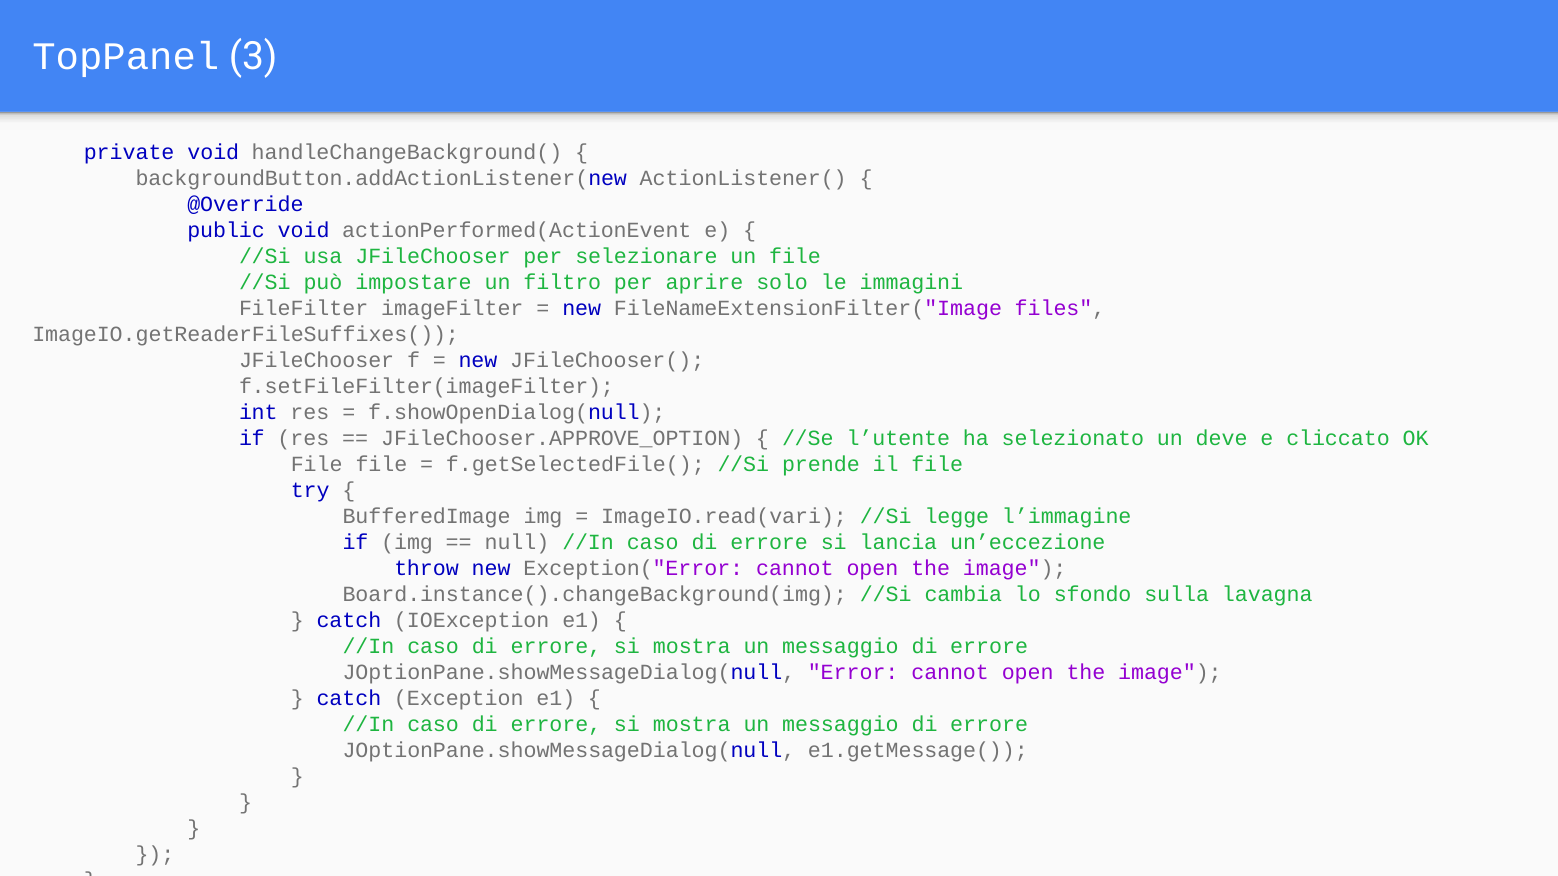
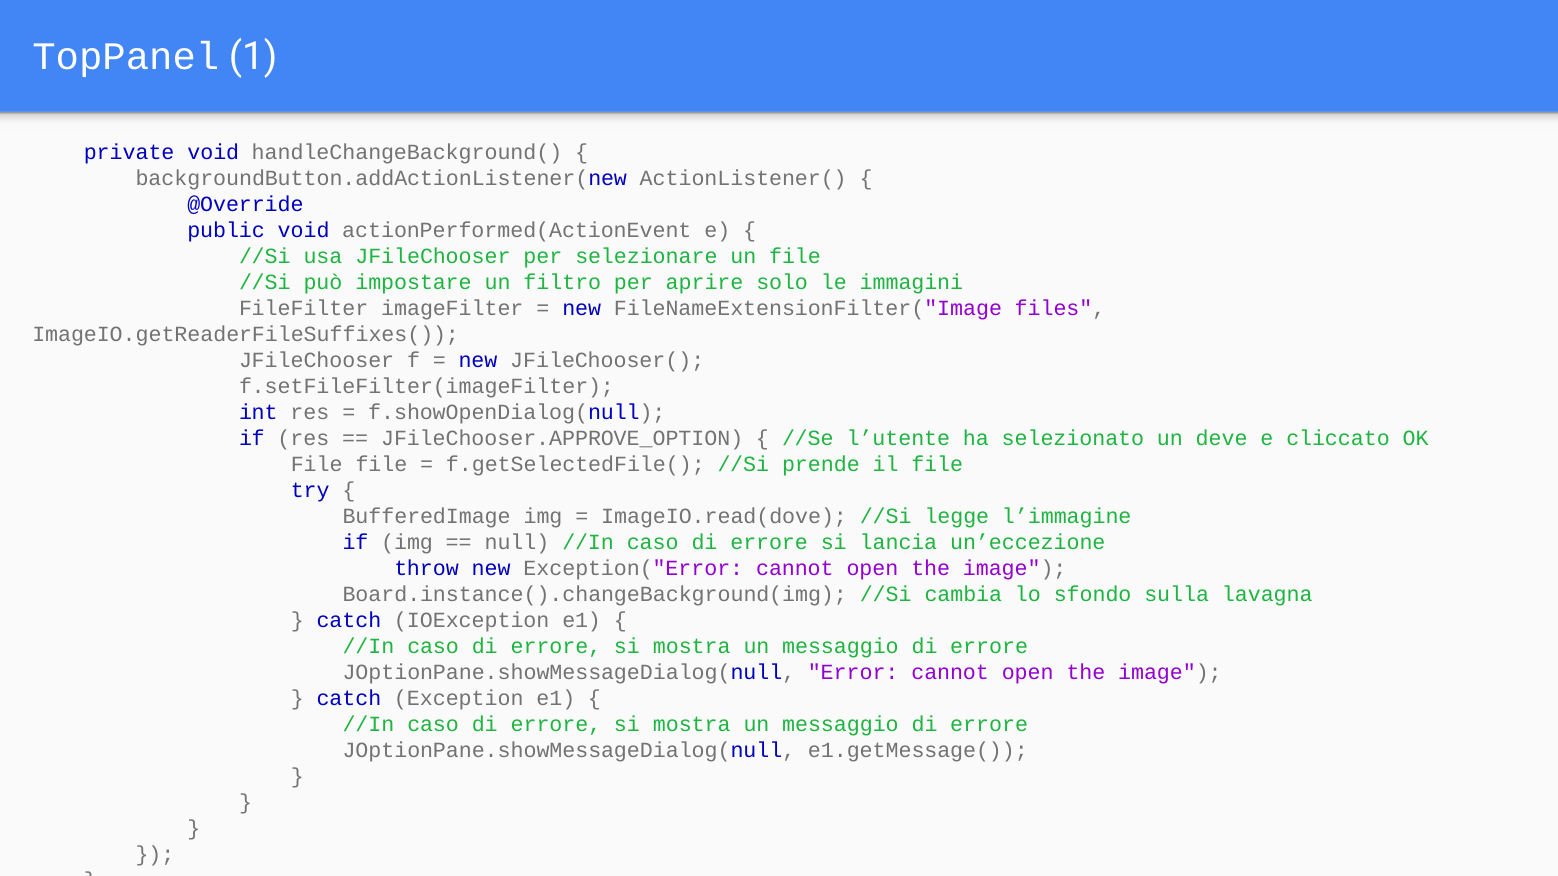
3: 3 -> 1 (253, 57)
ImageIO.read(vari: ImageIO.read(vari -> ImageIO.read(dove (724, 517)
